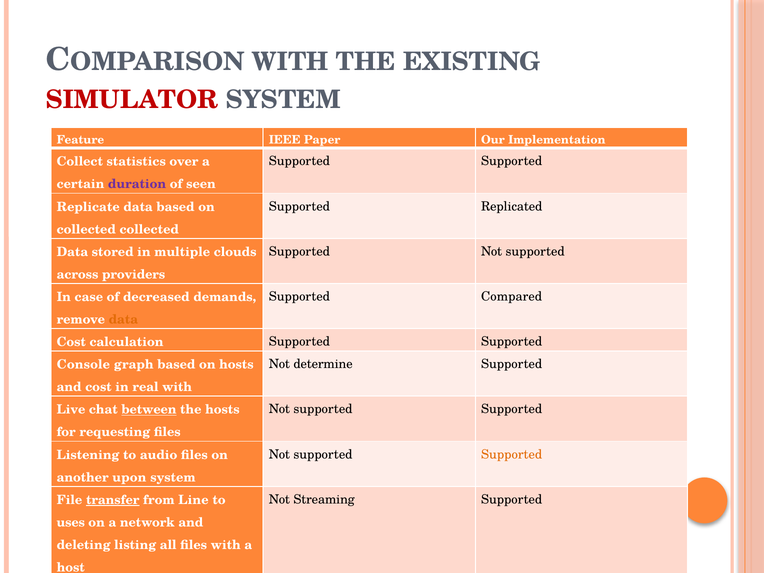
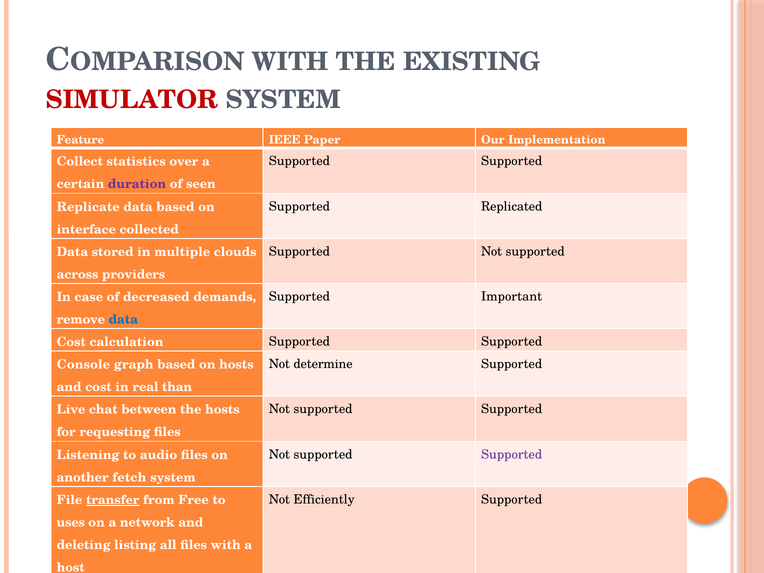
collected: collected -> interface (86, 229)
Compared: Compared -> Important (512, 297)
data colour: orange -> blue (123, 320)
real with: with -> than (177, 387)
between underline: present -> none (149, 410)
Supported colour: orange -> purple (512, 454)
upon: upon -> fetch (129, 477)
Streaming: Streaming -> Efficiently (324, 499)
Line: Line -> Free (194, 500)
